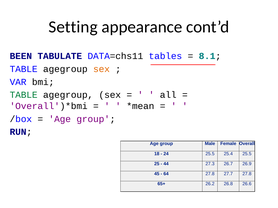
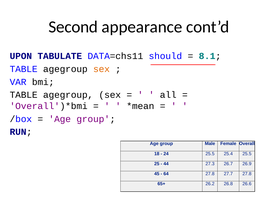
Setting: Setting -> Second (73, 27)
BEEN: BEEN -> UPON (21, 56)
tables: tables -> should (165, 56)
TABLE colour: green -> black (24, 95)
